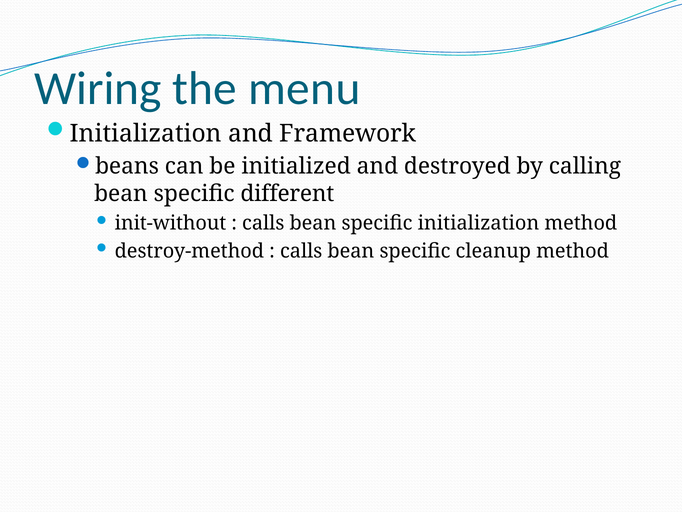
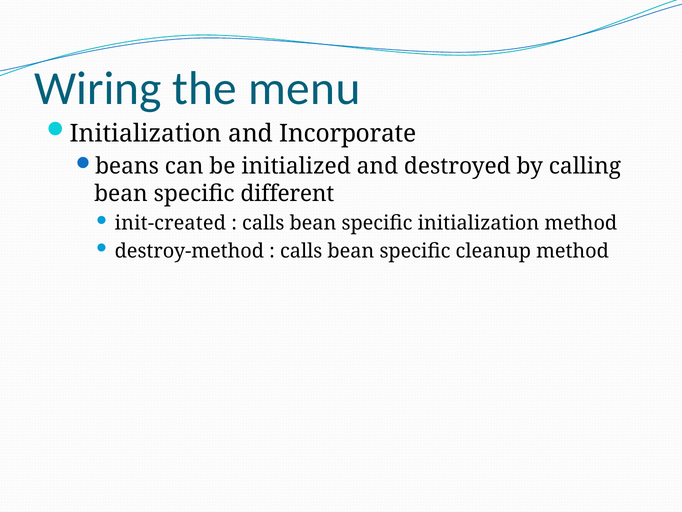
Framework: Framework -> Incorporate (348, 134)
init-without: init-without -> init-created (170, 223)
